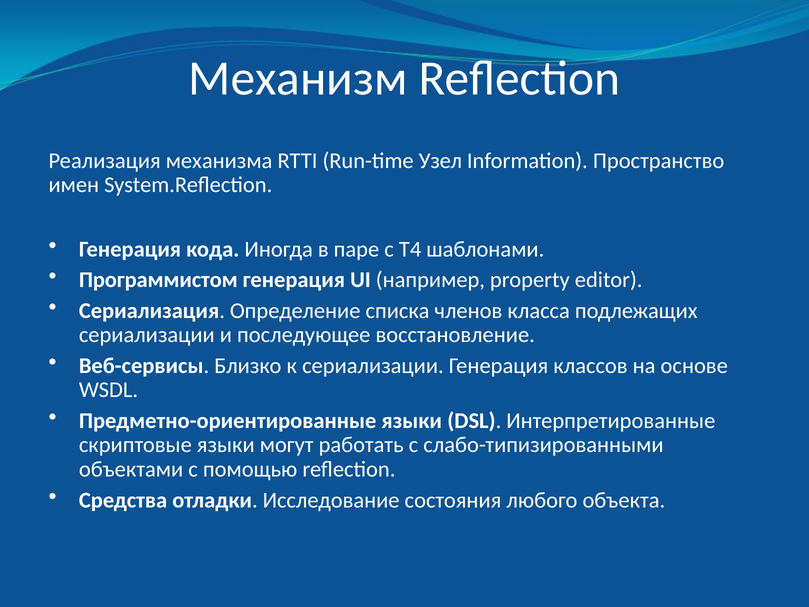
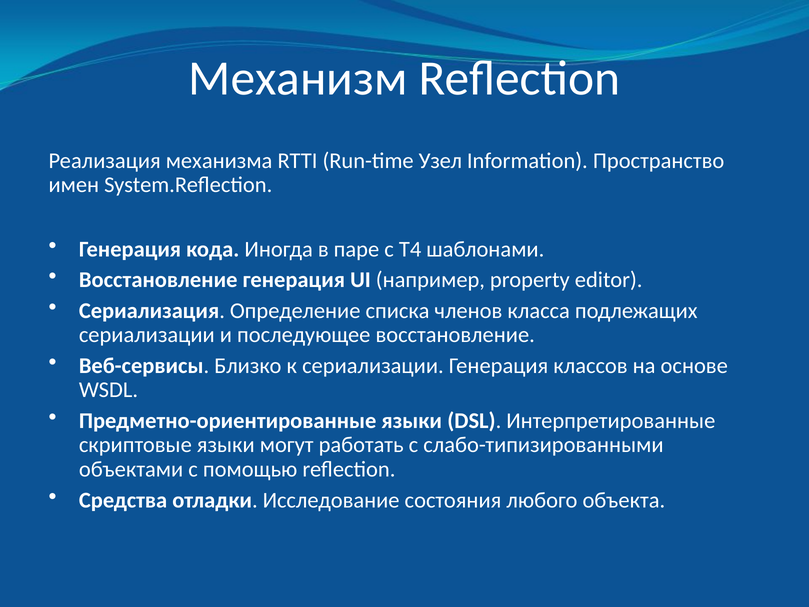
Программистом: Программистом -> Восстановление (158, 280)
